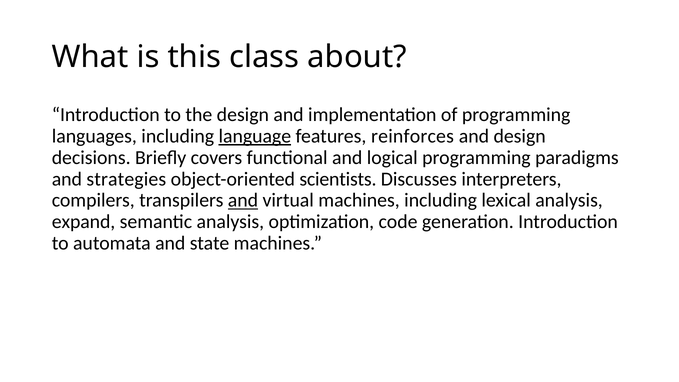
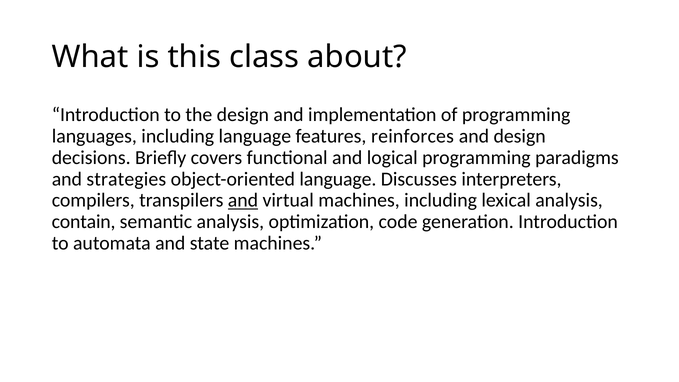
language underline: present -> none (255, 136)
object-oriented scientists: scientists -> language (338, 179)
expand: expand -> contain (84, 222)
